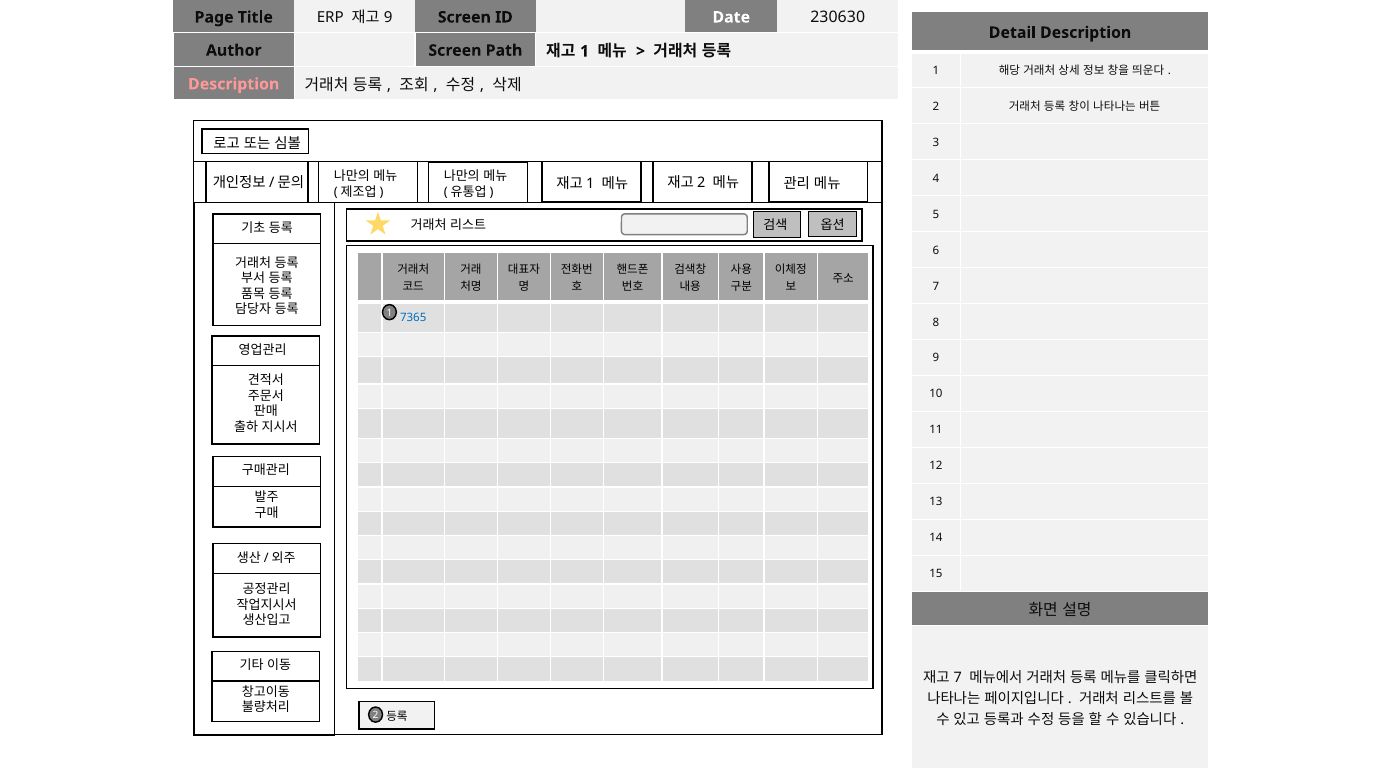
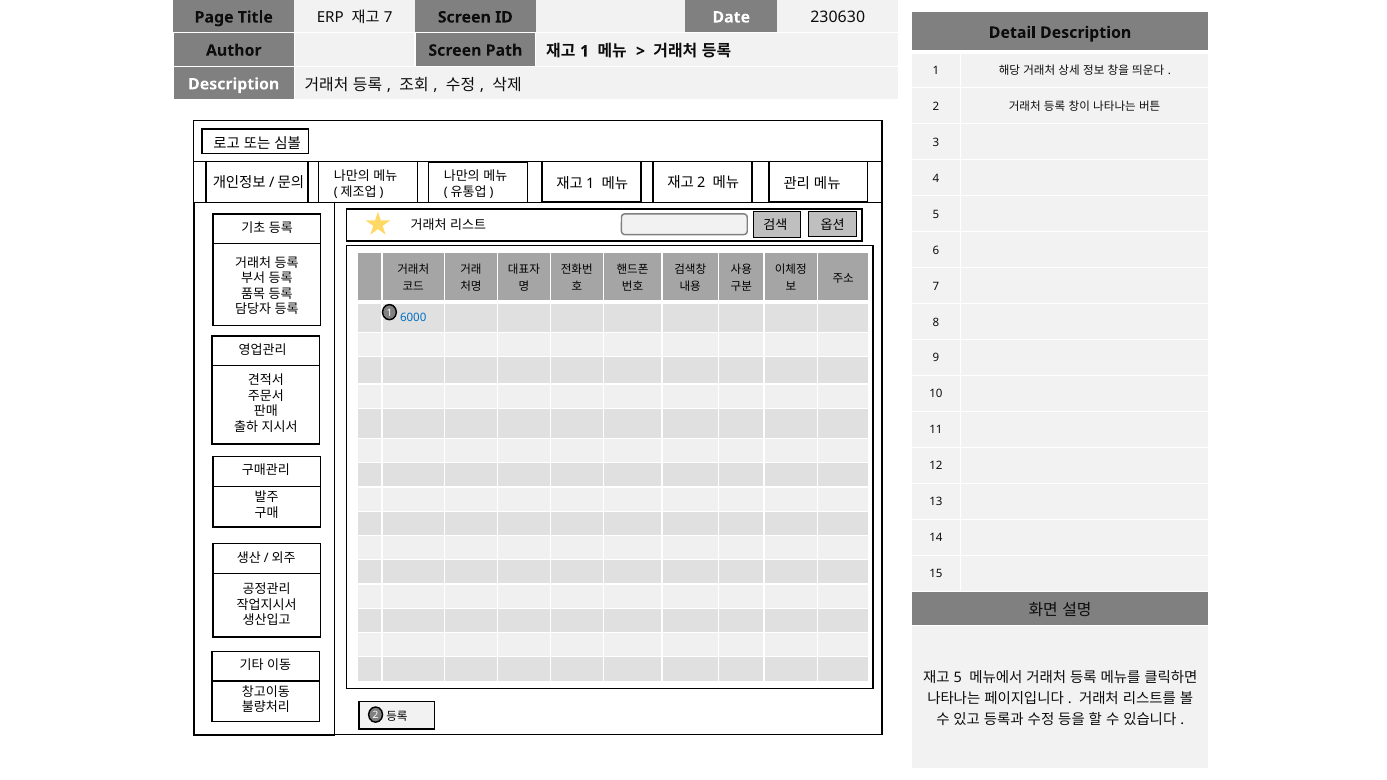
9: 9 -> 7 (388, 18)
Description colour: pink -> white (234, 84)
7365: 7365 -> 6000 (413, 318)
7: 7 -> 5 (958, 678)
